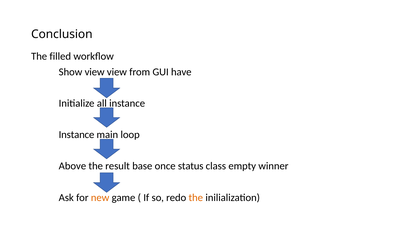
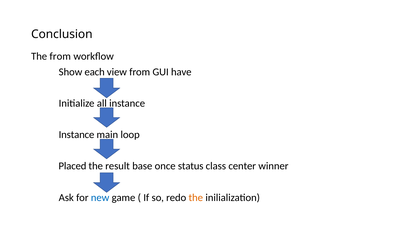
The filled: filled -> from (60, 56)
Show view: view -> each (95, 72)
Above: Above -> Placed (72, 166)
empty: empty -> center (242, 166)
new colour: orange -> blue (100, 198)
